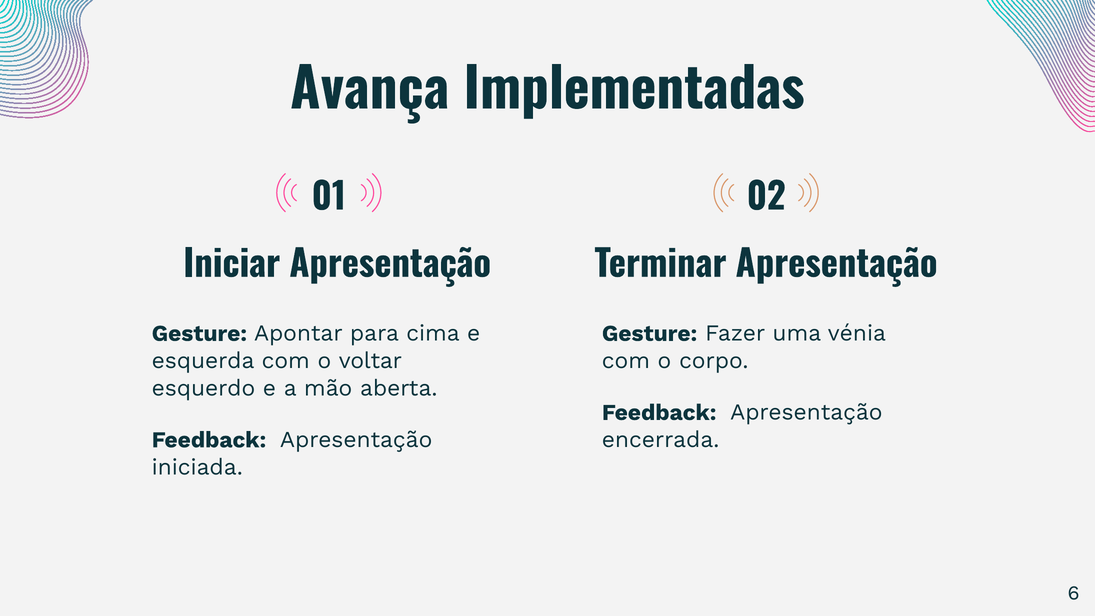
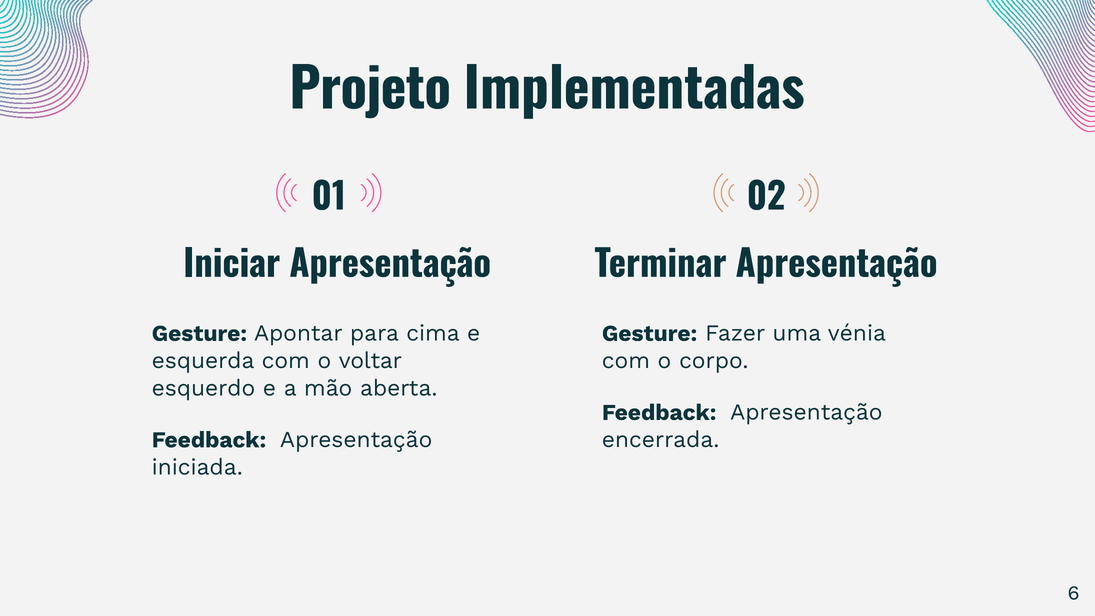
Avança: Avança -> Projeto (370, 90)
